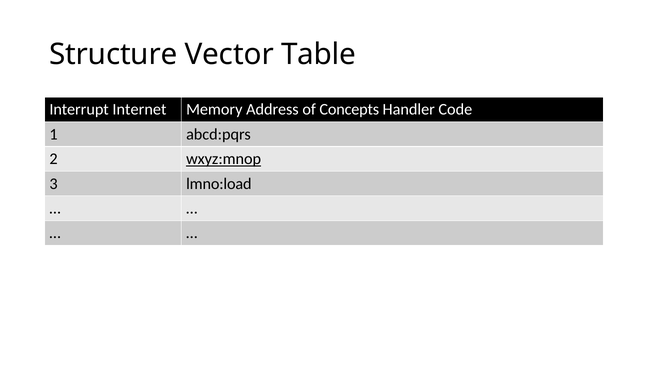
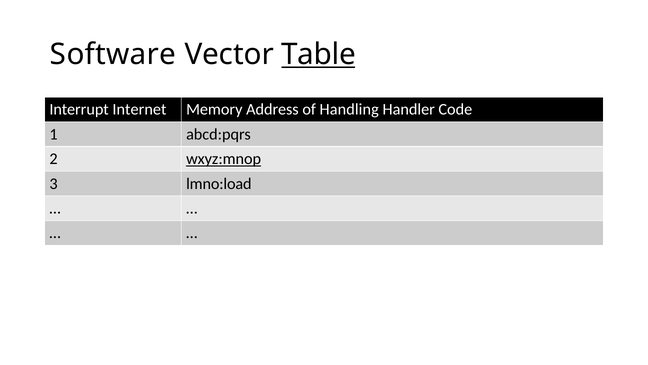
Structure: Structure -> Software (113, 54)
Table underline: none -> present (319, 54)
Concepts: Concepts -> Handling (349, 109)
